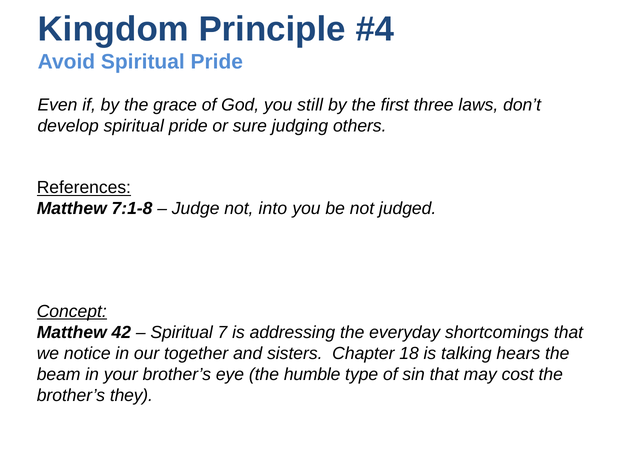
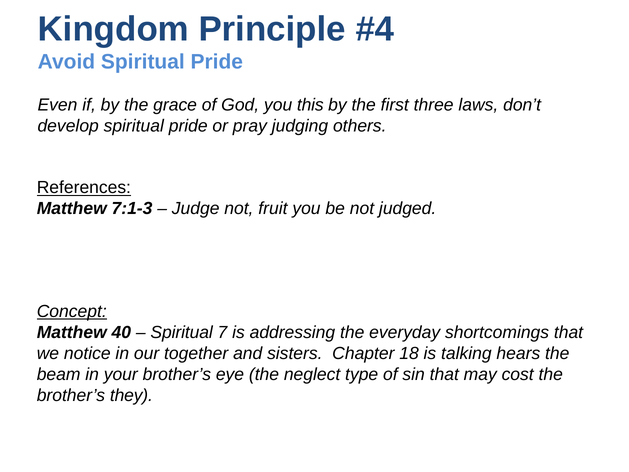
still: still -> this (310, 105)
sure: sure -> pray (250, 126)
7:1-8: 7:1-8 -> 7:1-3 (132, 208)
into: into -> fruit (273, 208)
42: 42 -> 40 (121, 332)
humble: humble -> neglect (312, 374)
